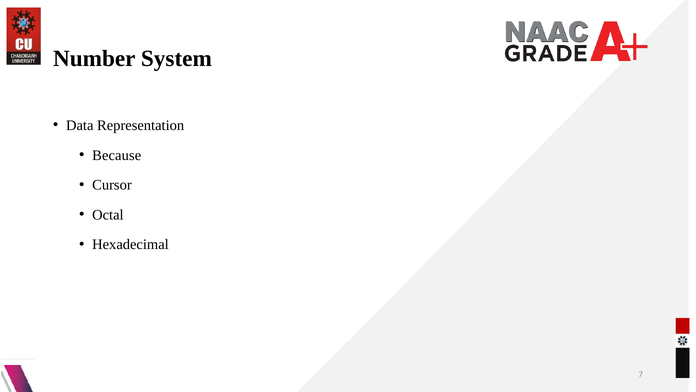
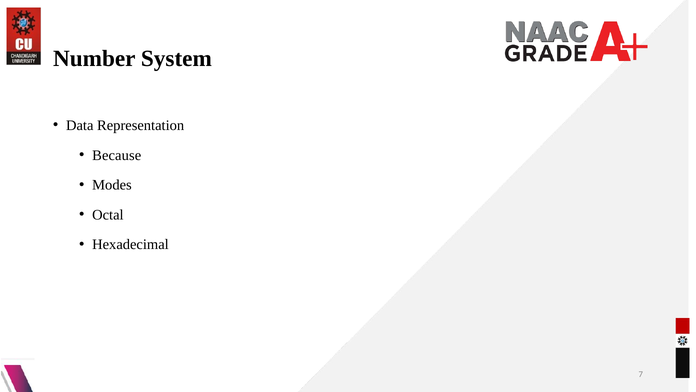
Cursor: Cursor -> Modes (112, 185)
